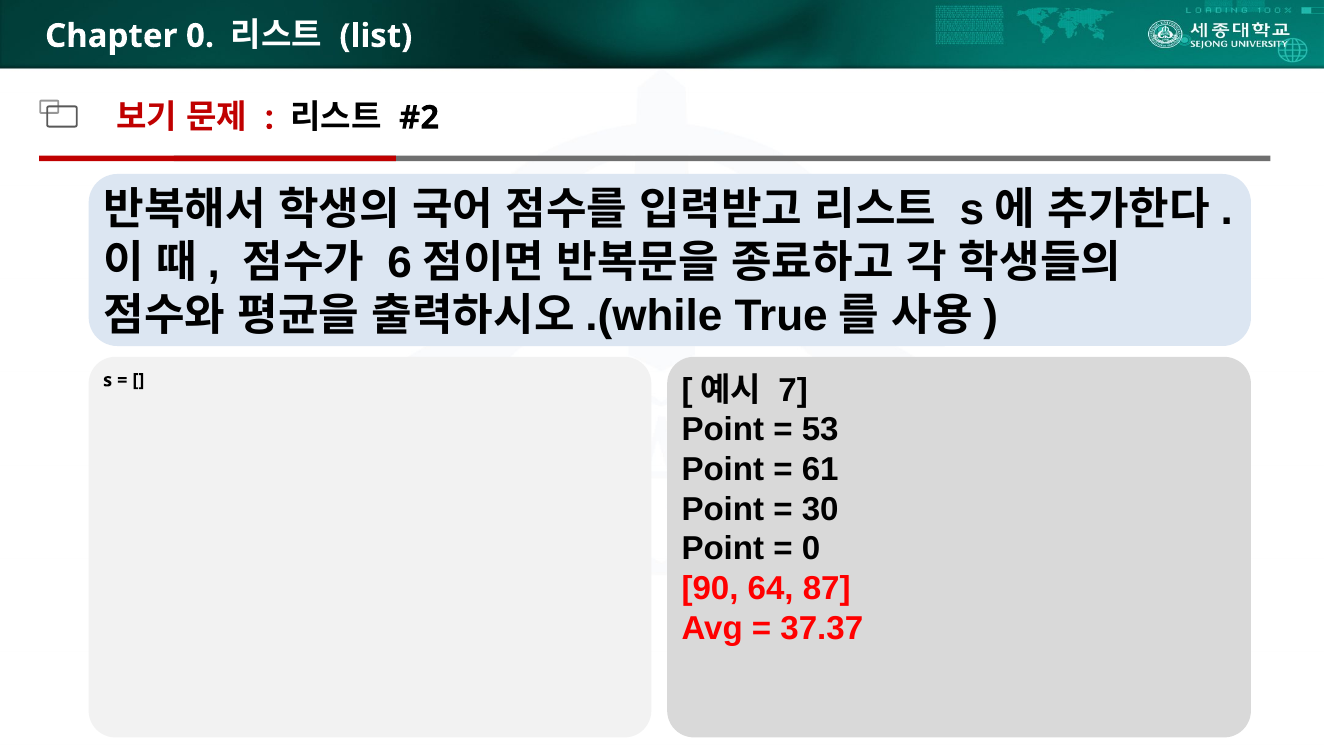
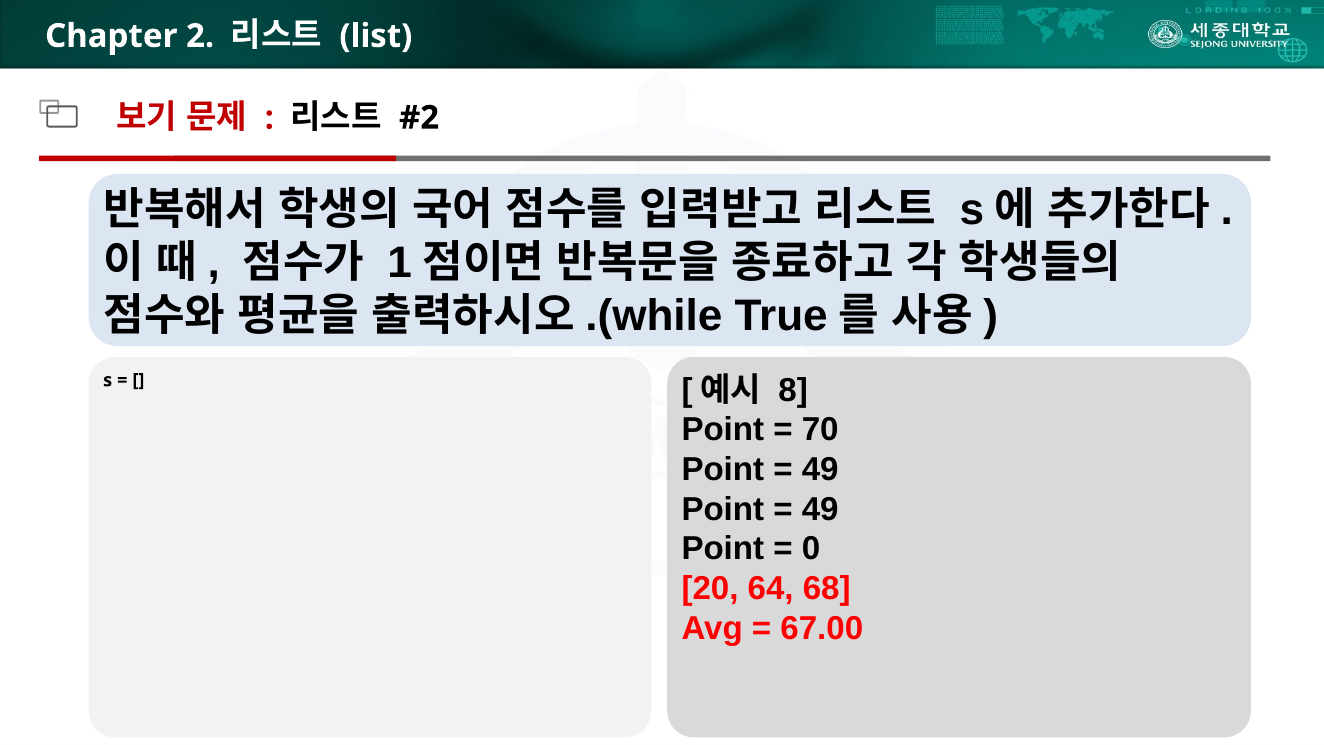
Chapter 0: 0 -> 2 (200, 36)
6: 6 -> 1 (400, 263)
7: 7 -> 8 (793, 390)
53: 53 -> 70 (820, 430)
61: 61 -> 49 (820, 469)
30: 30 -> 49 (820, 509)
90: 90 -> 20 (710, 589)
87: 87 -> 68 (827, 589)
37.37: 37.37 -> 67.00 (822, 628)
